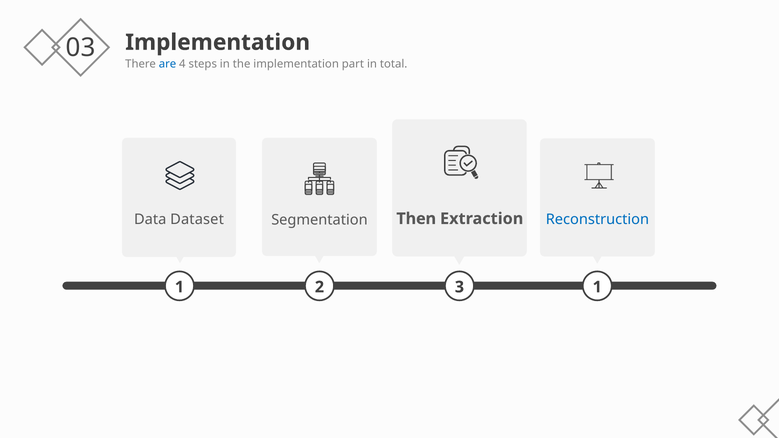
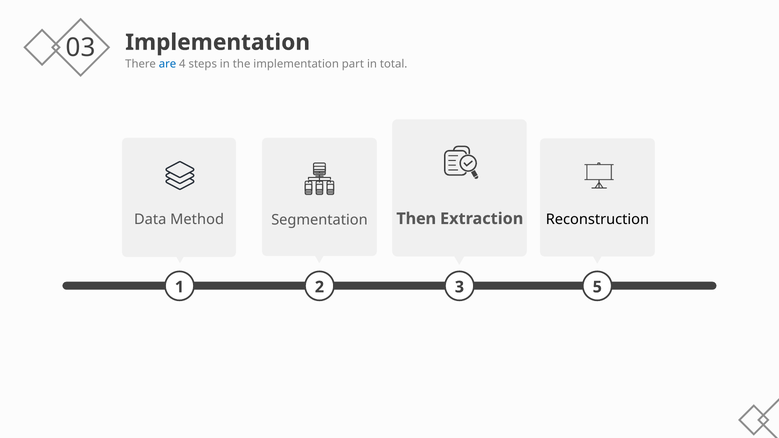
Dataset: Dataset -> Method (197, 220)
Reconstruction colour: blue -> black (597, 220)
1 1: 1 -> 5 (597, 287)
